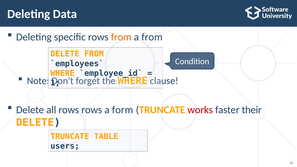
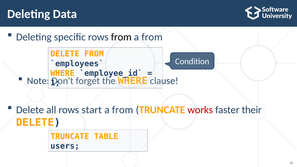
from colour: orange -> black (121, 37)
rows rows: rows -> start (92, 110)
form: form -> from (123, 110)
